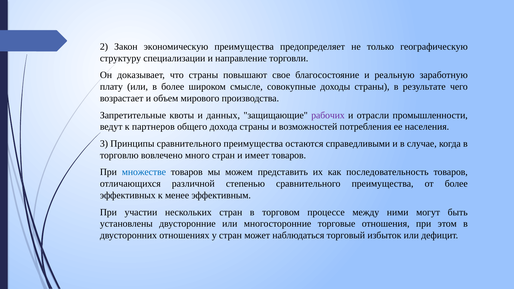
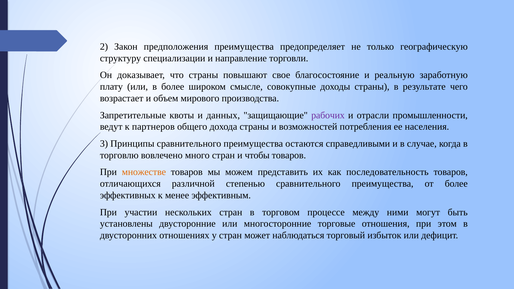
экономическую: экономическую -> предположения (176, 47)
имеет: имеет -> чтобы (257, 155)
множестве colour: blue -> orange (144, 172)
